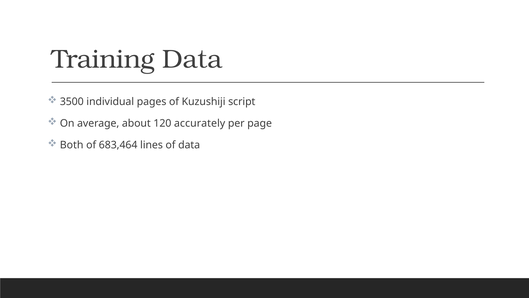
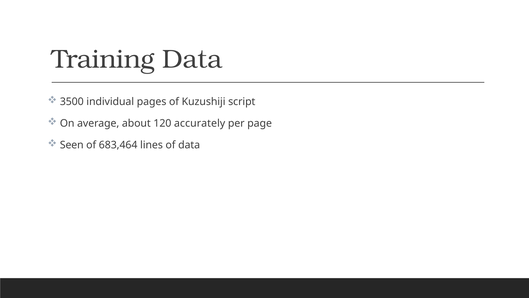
Both: Both -> Seen (72, 145)
